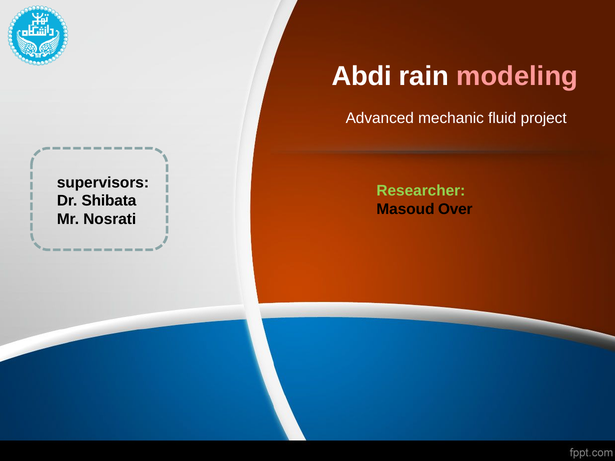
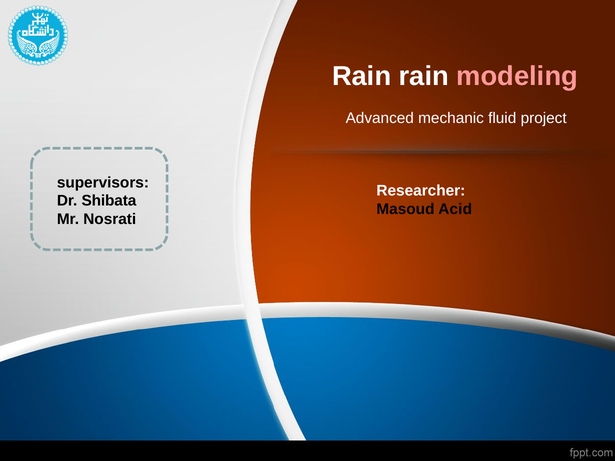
Abdi: Abdi -> Rain (362, 76)
Researcher colour: light green -> white (421, 191)
Over: Over -> Acid (455, 209)
